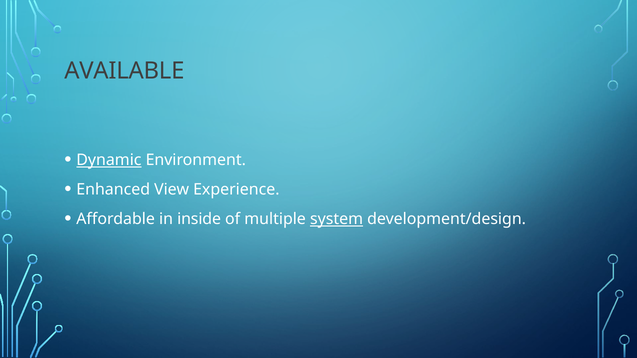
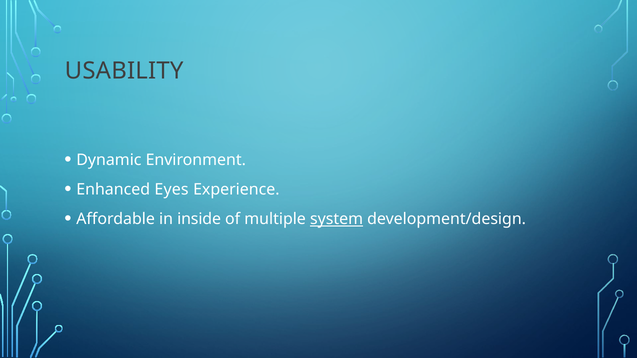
AVAILABLE: AVAILABLE -> USABILITY (124, 71)
Dynamic underline: present -> none (109, 160)
View: View -> Eyes (172, 190)
